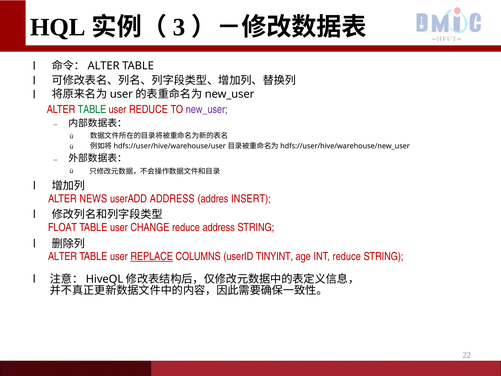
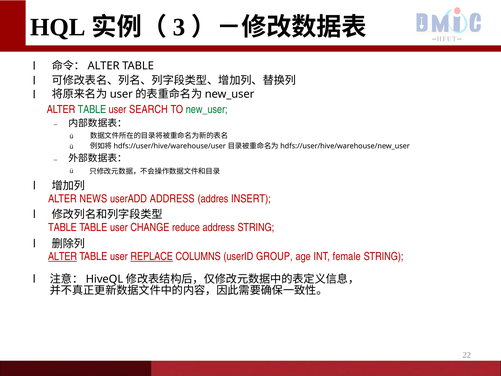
user REDUCE: REDUCE -> SEARCH (148, 109)
new_user colour: purple -> green (207, 109)
FLOAT: FLOAT -> TABLE (62, 227)
ALTER underline: none -> present (62, 256)
TINYINT: TINYINT -> GROUP (274, 256)
INT reduce: reduce -> female (347, 256)
